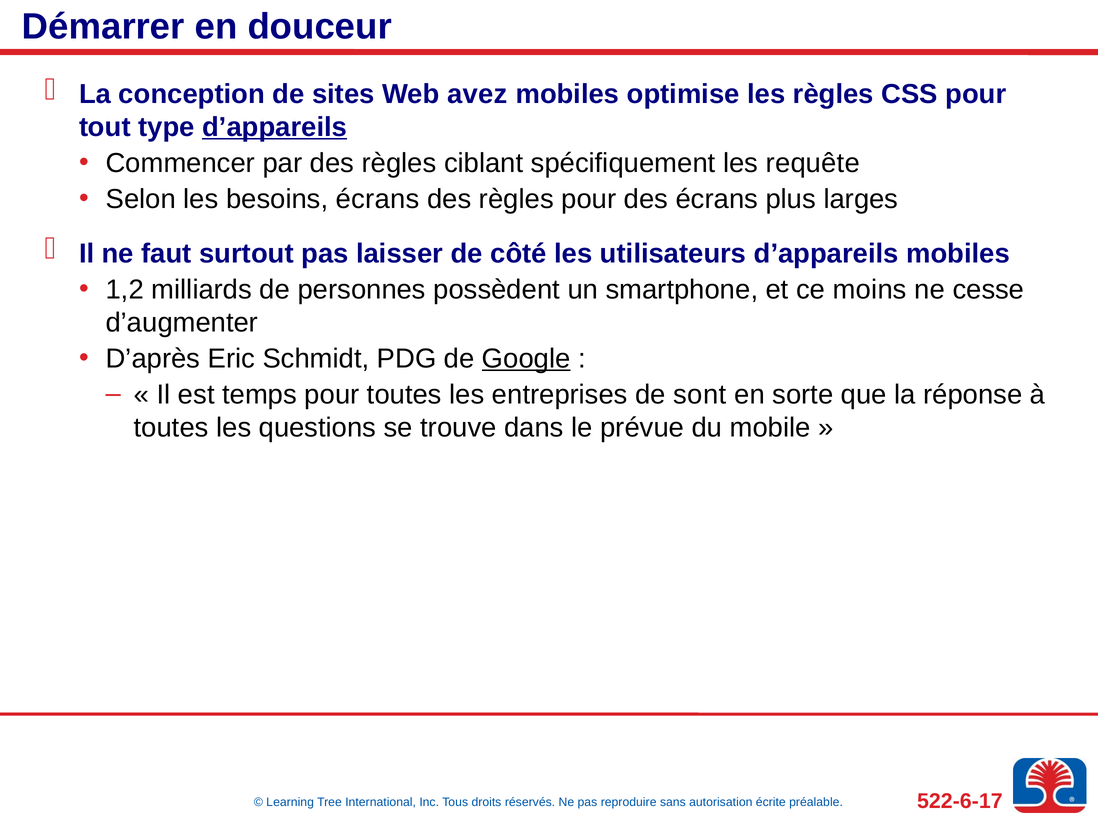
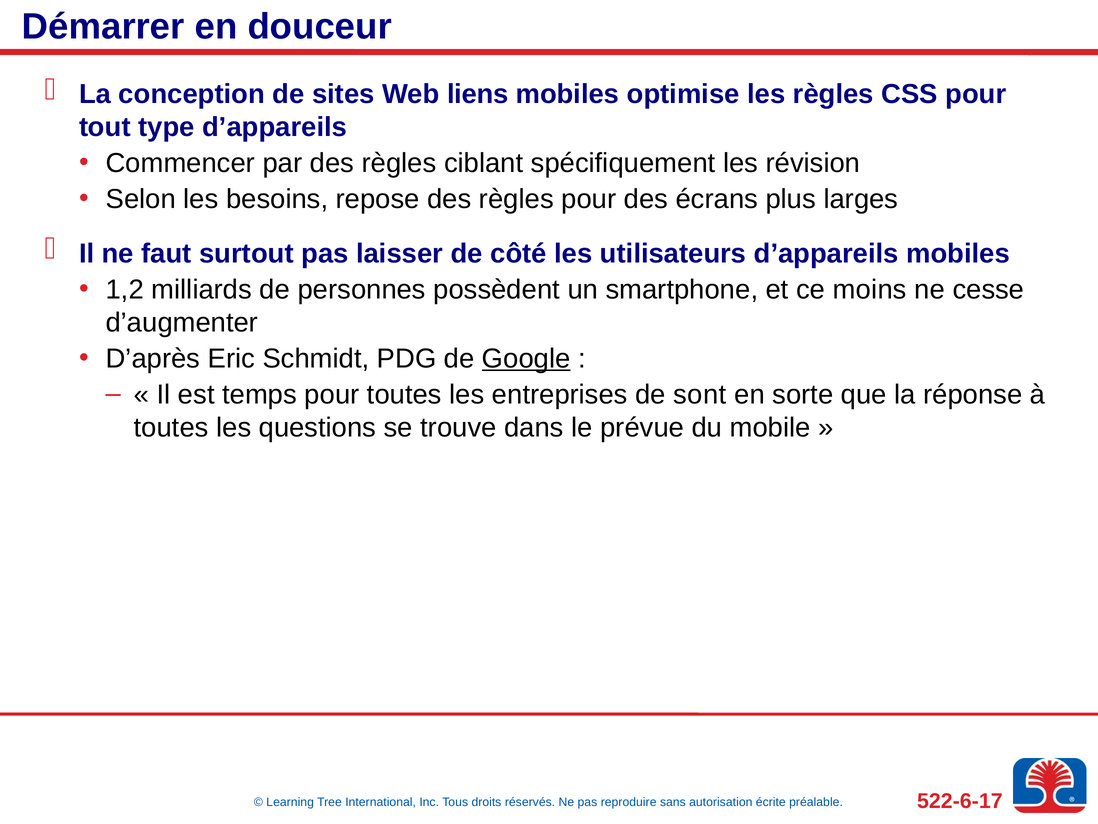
avez: avez -> liens (478, 94)
d’appareils underline: present -> none (275, 127)
requête: requête -> révision (813, 163)
besoins écrans: écrans -> repose (378, 199)
